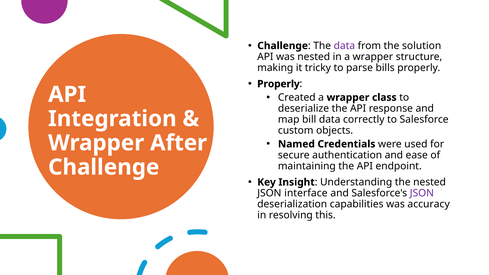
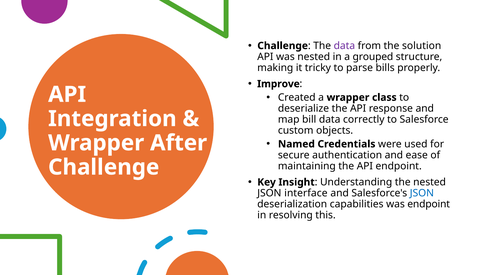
in a wrapper: wrapper -> grouped (373, 57)
Properly: Properly -> Improve (278, 84)
JSON colour: purple -> blue (422, 193)
was accuracy: accuracy -> endpoint (429, 204)
